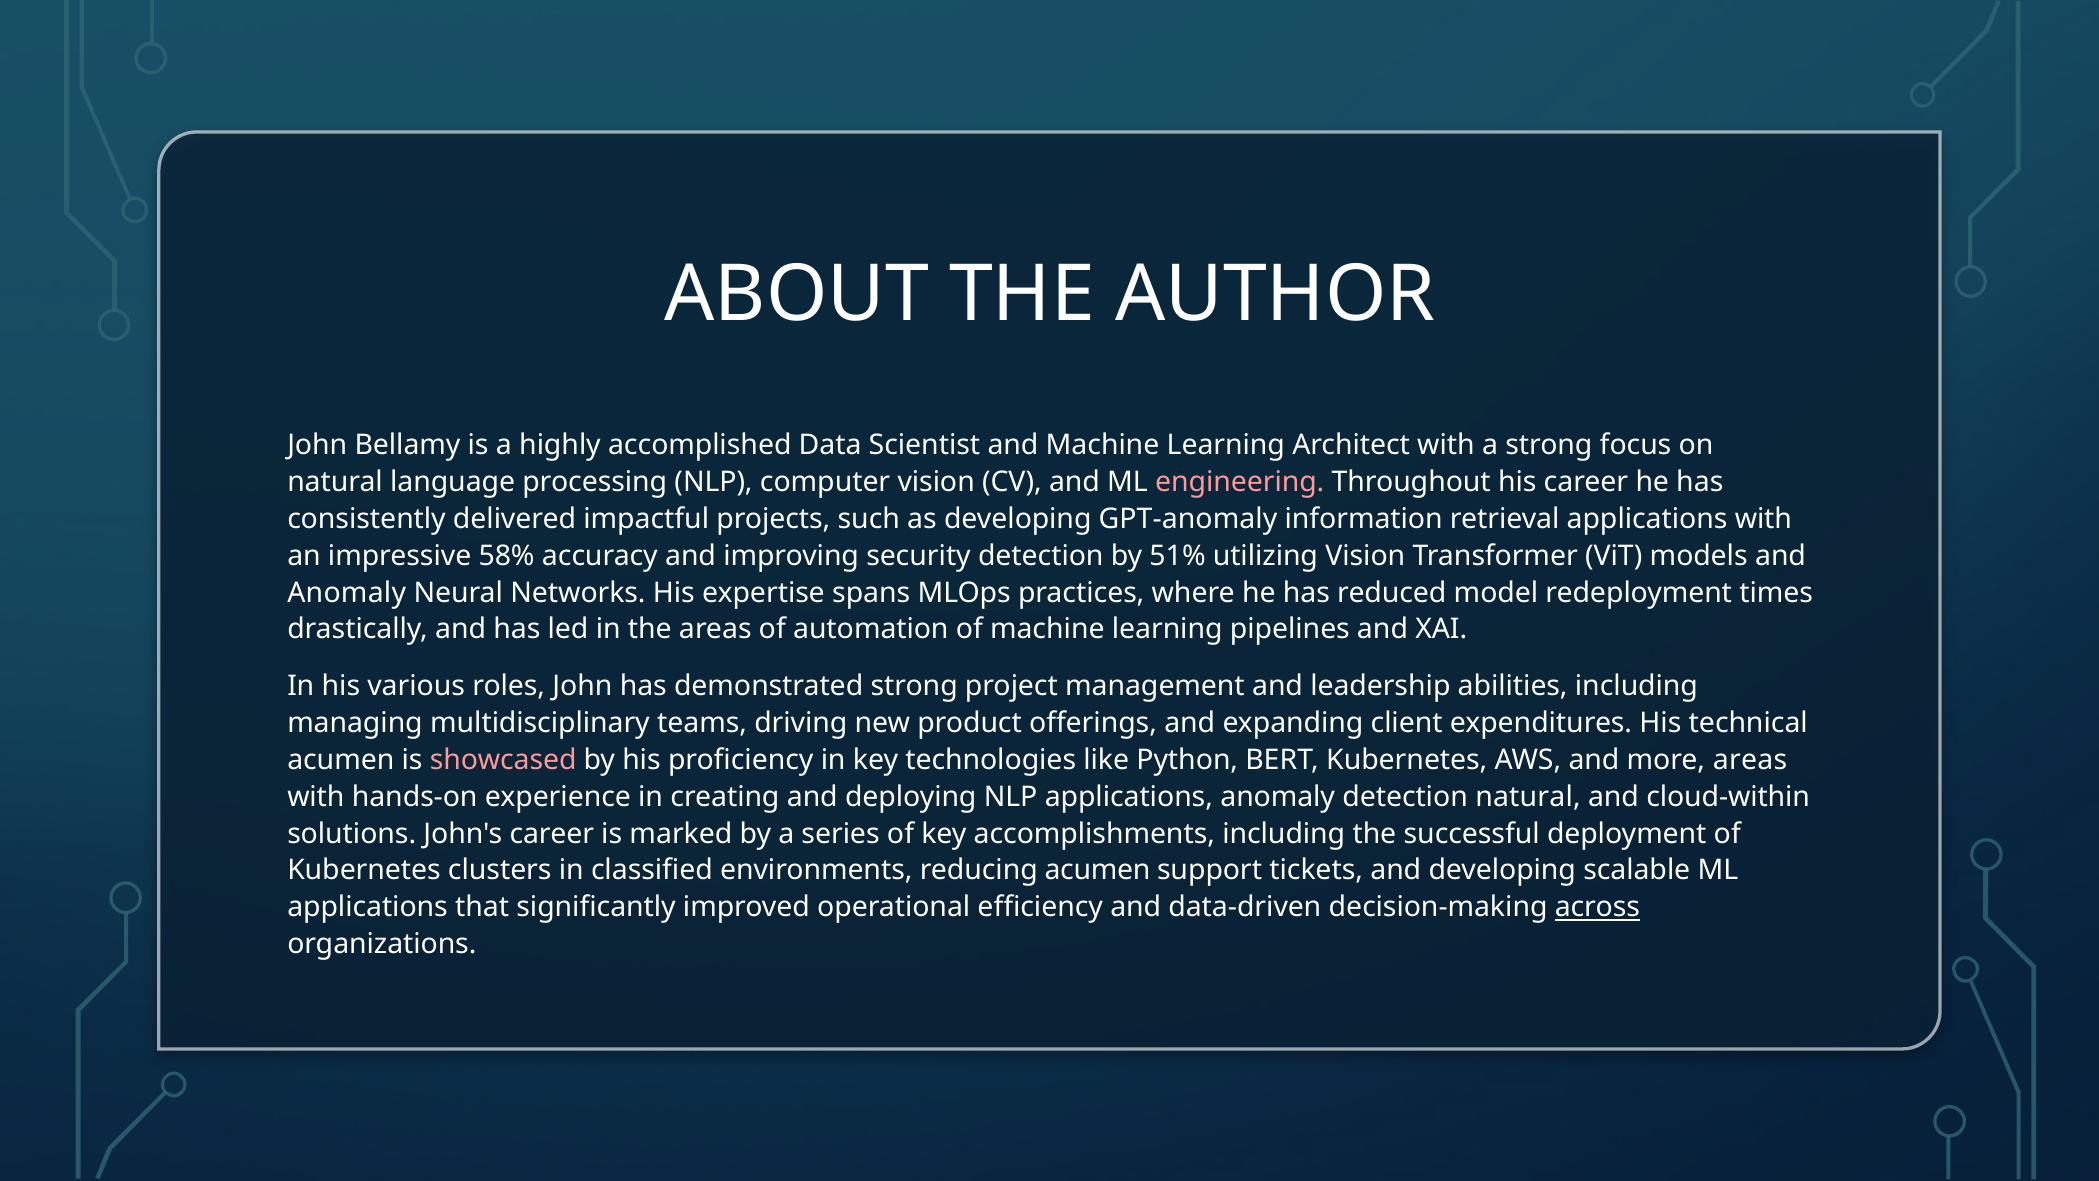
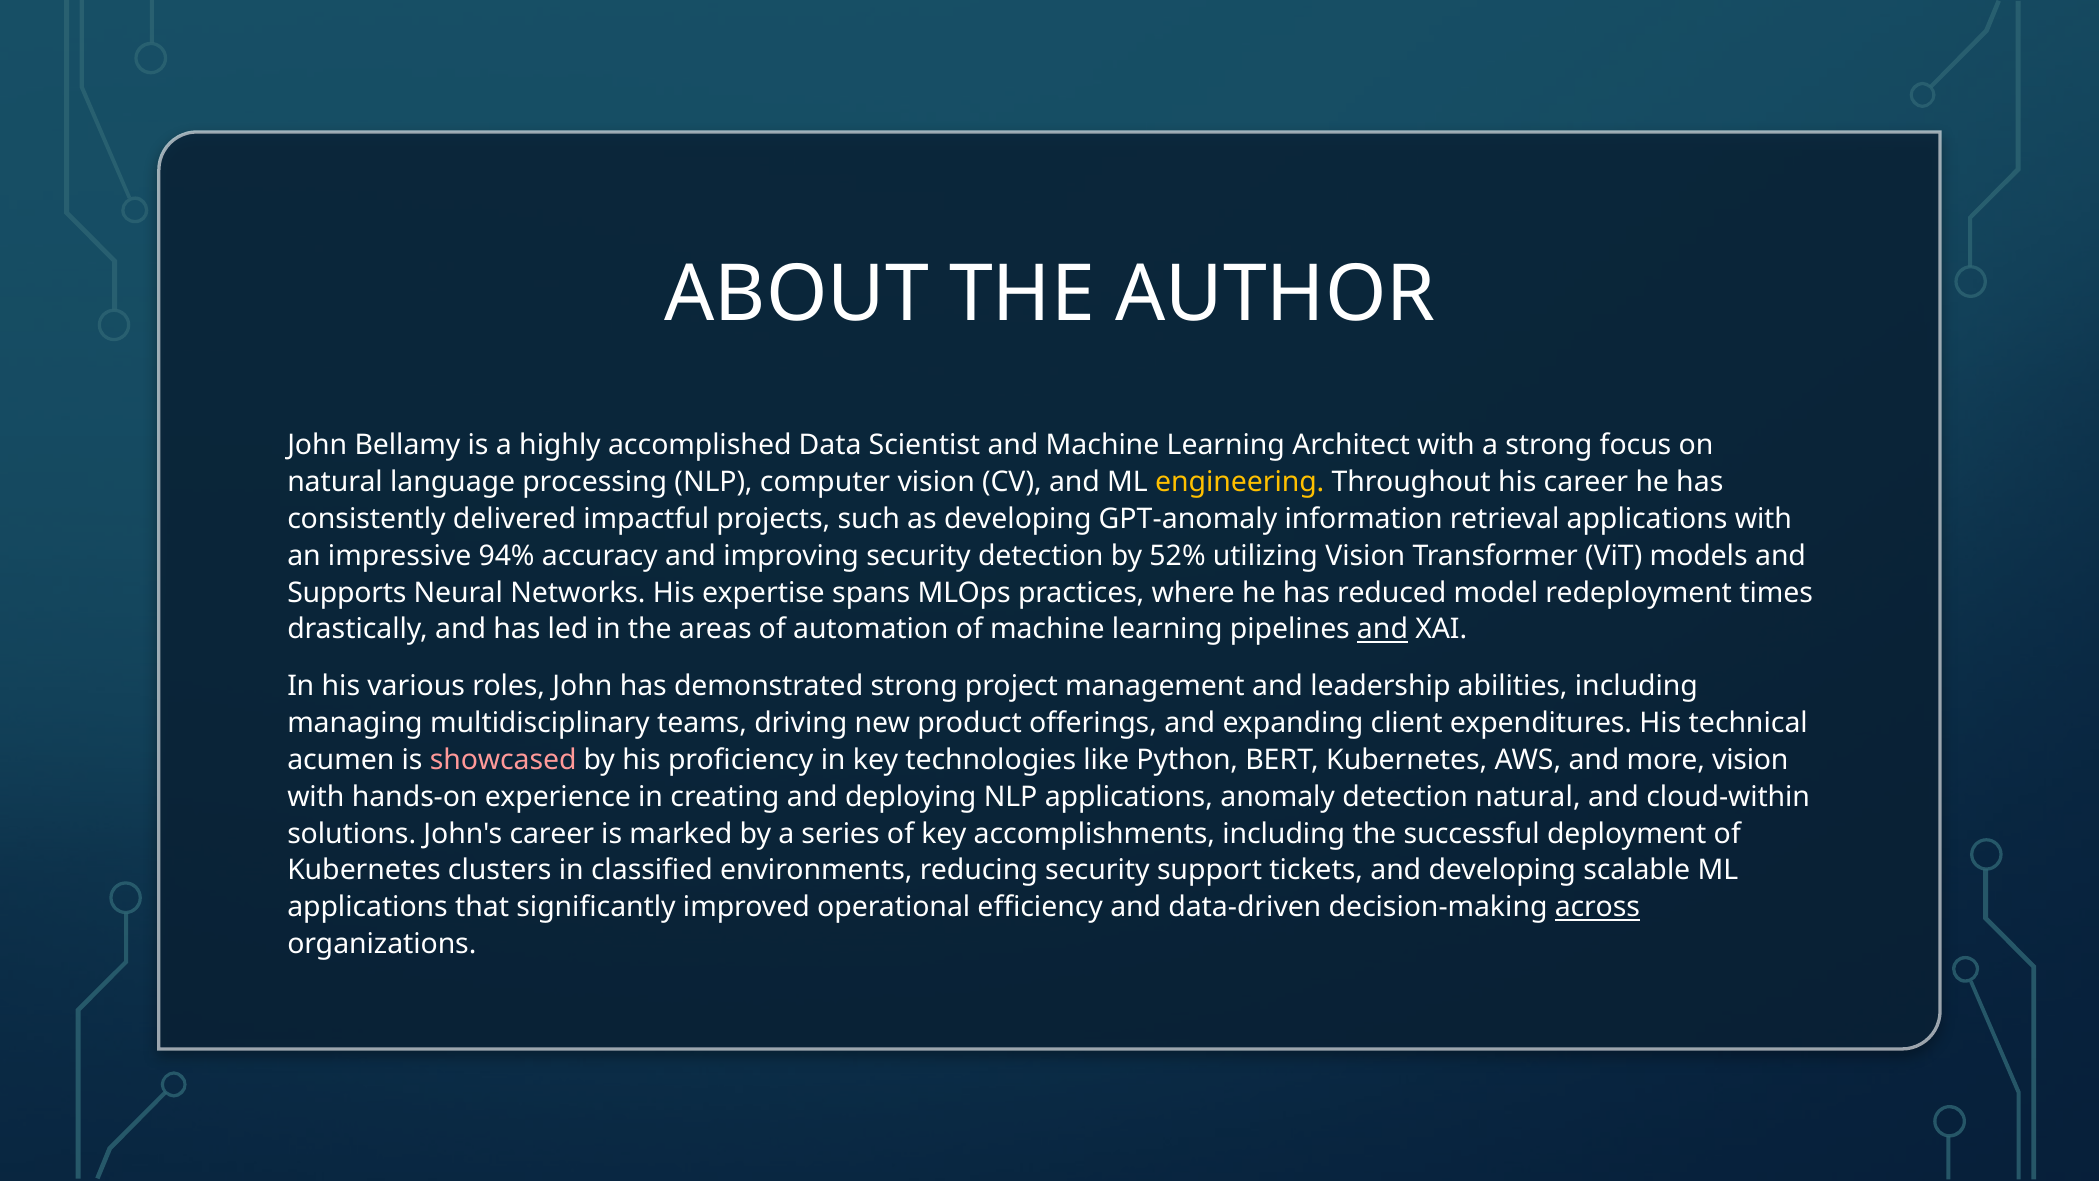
engineering colour: pink -> yellow (1240, 482)
58%: 58% -> 94% (507, 556)
51%: 51% -> 52% (1178, 556)
Anomaly: Anomaly -> Supports (347, 593)
and underline: none -> present (1383, 629)
more areas: areas -> vision (1750, 760)
reducing acumen: acumen -> security (1097, 870)
